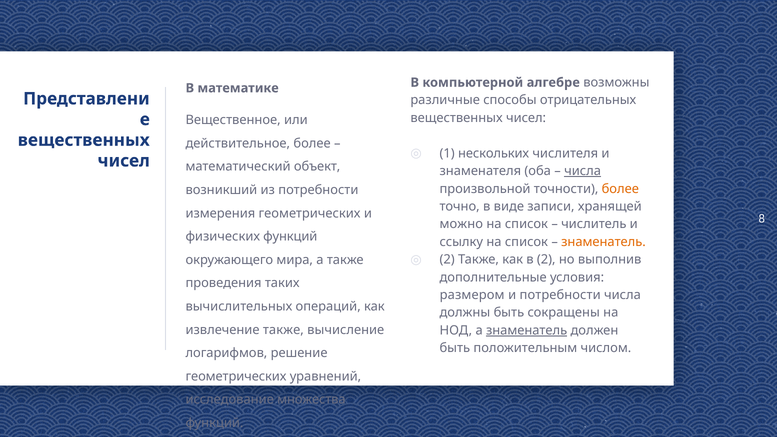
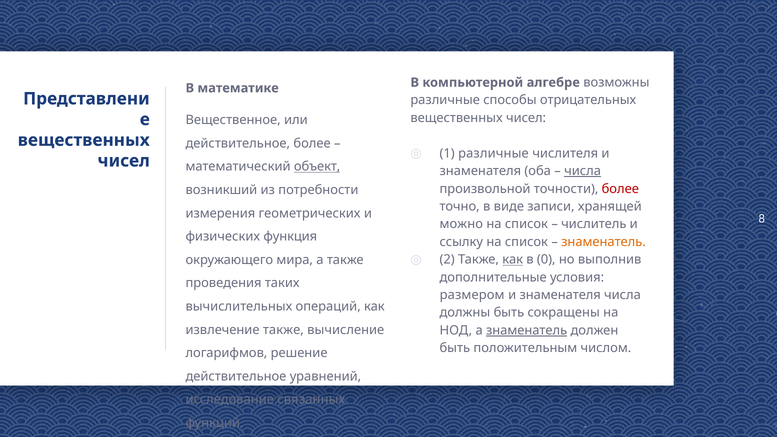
1 нескольких: нескольких -> различные (493, 153)
объект underline: none -> present (317, 167)
более colour: orange -> red (620, 189)
физических функций: функций -> функция (290, 237)
как underline: none -> present (513, 260)
в 2: 2 -> 0 (546, 260)
потребности: потребности -> знаменателя (560, 295)
геометрических: геометрических -> действительное (236, 376)
множества: множества -> связанных (311, 400)
